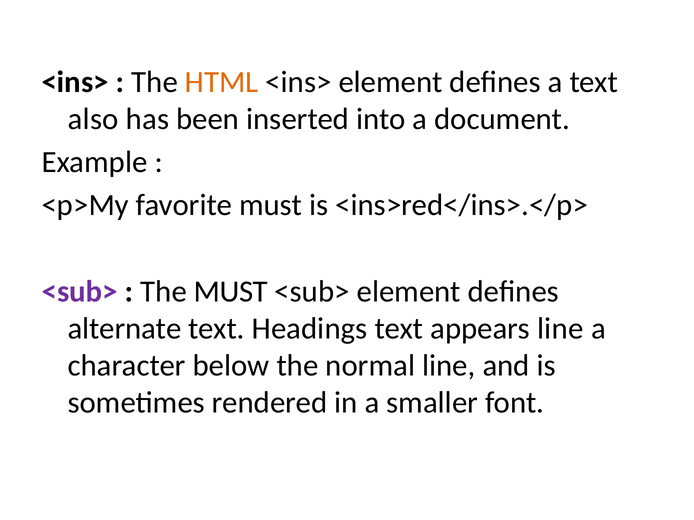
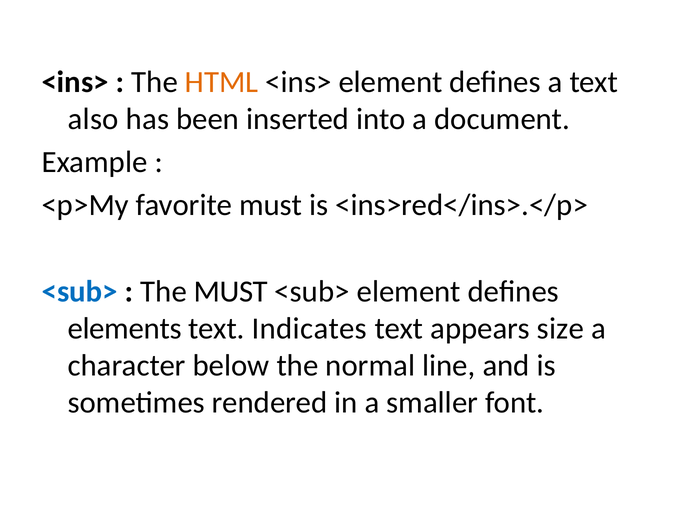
<sub> colour: purple -> blue (80, 292)
alternate: alternate -> elements (125, 329)
Headings: Headings -> Indicates (309, 329)
appears line: line -> size (560, 329)
